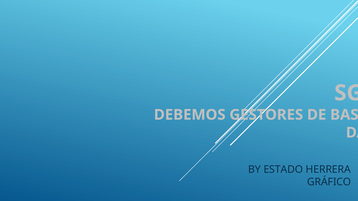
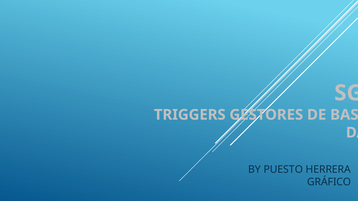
DEBEMOS: DEBEMOS -> TRIGGERS (190, 115)
ESTADO: ESTADO -> PUESTO (283, 170)
